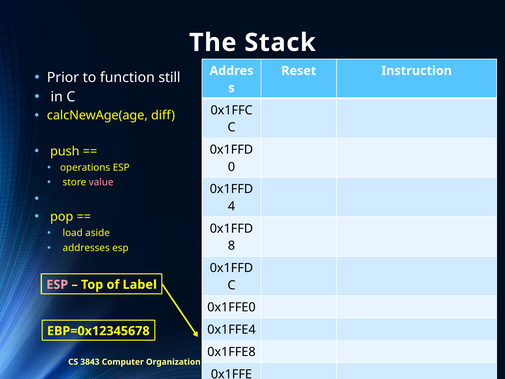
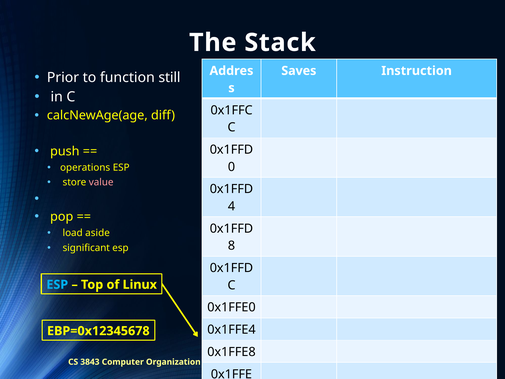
Reset: Reset -> Saves (299, 71)
addresses: addresses -> significant (86, 248)
ESP colour: pink -> light blue (57, 284)
Label: Label -> Linux (140, 284)
